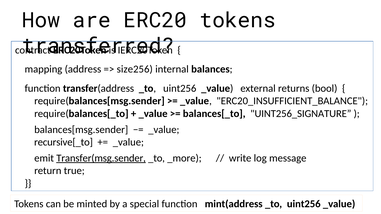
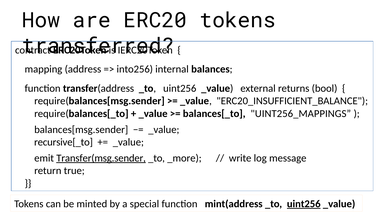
size256: size256 -> into256 (135, 69)
UINT256_SIGNATURE: UINT256_SIGNATURE -> UINT256_MAPPINGS (301, 114)
uint256 underline: none -> present (304, 204)
